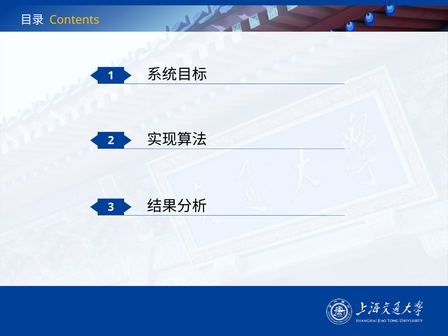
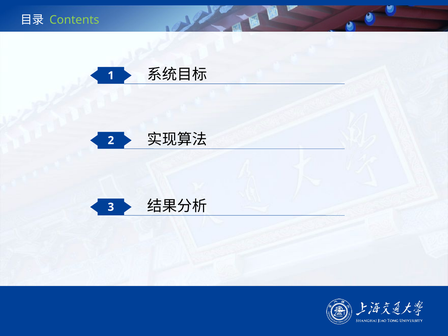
Contents colour: yellow -> light green (74, 20)
